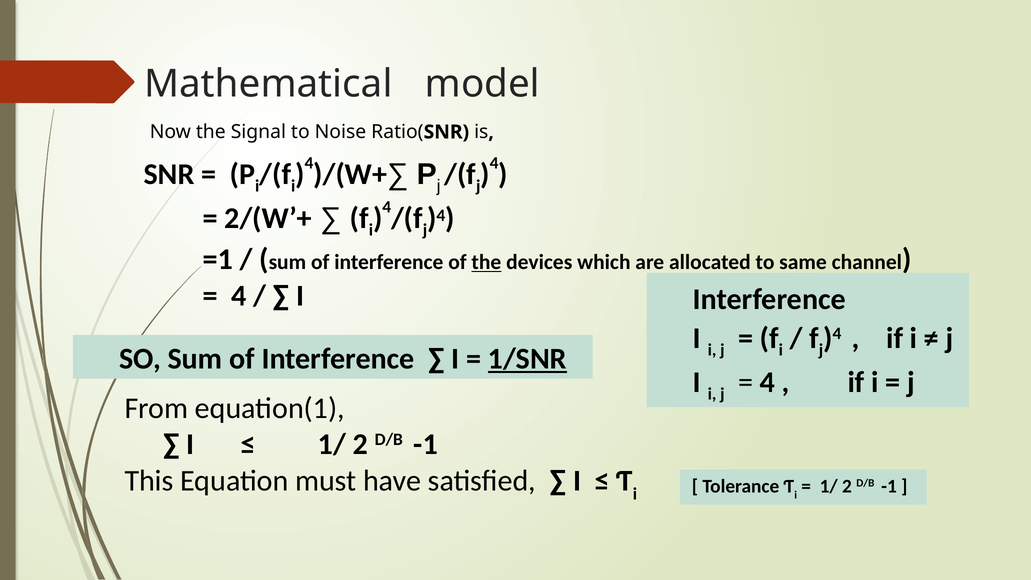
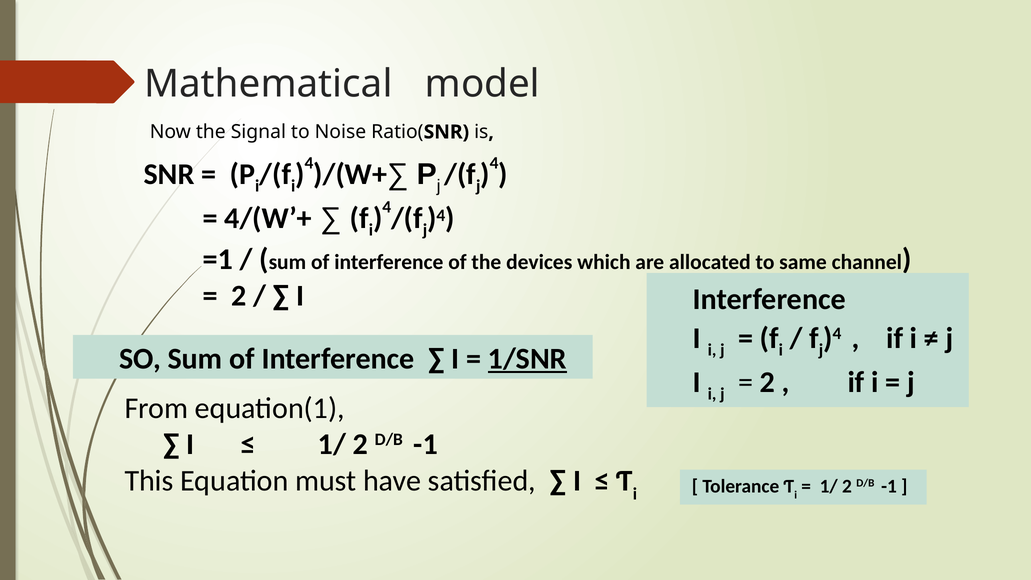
2/(W’+: 2/(W’+ -> 4/(W’+ (268, 218)
the underline: present -> none (486, 262)
4: 4 -> 2 (239, 296)
4: 4 -> 2 (767, 382)
